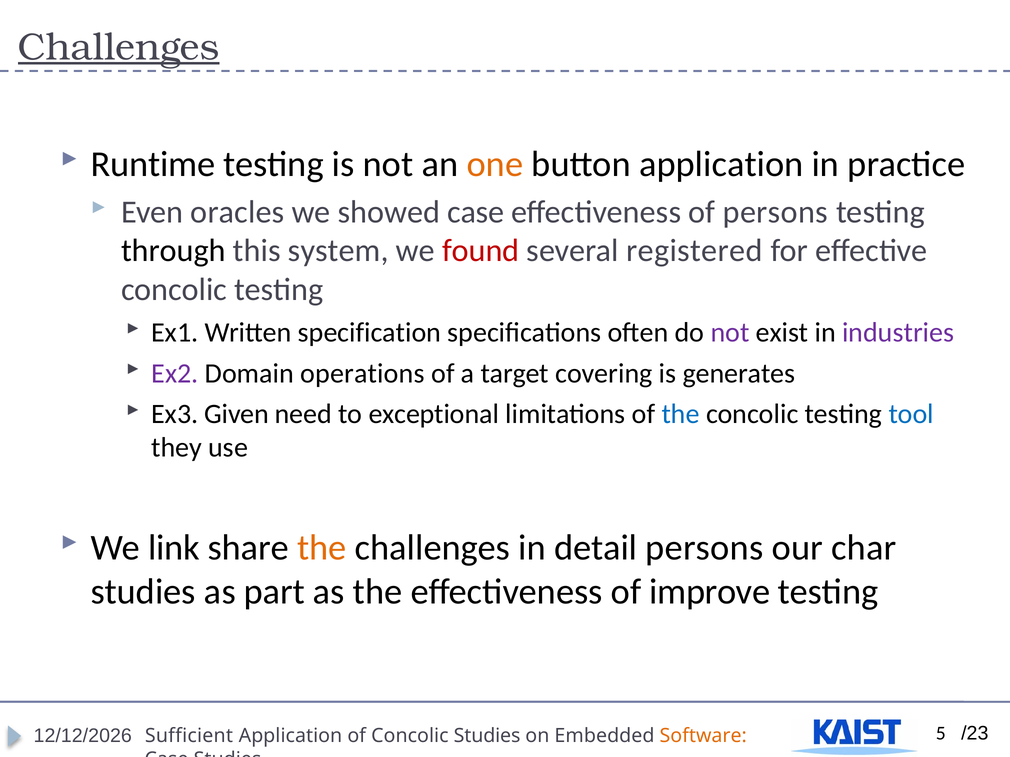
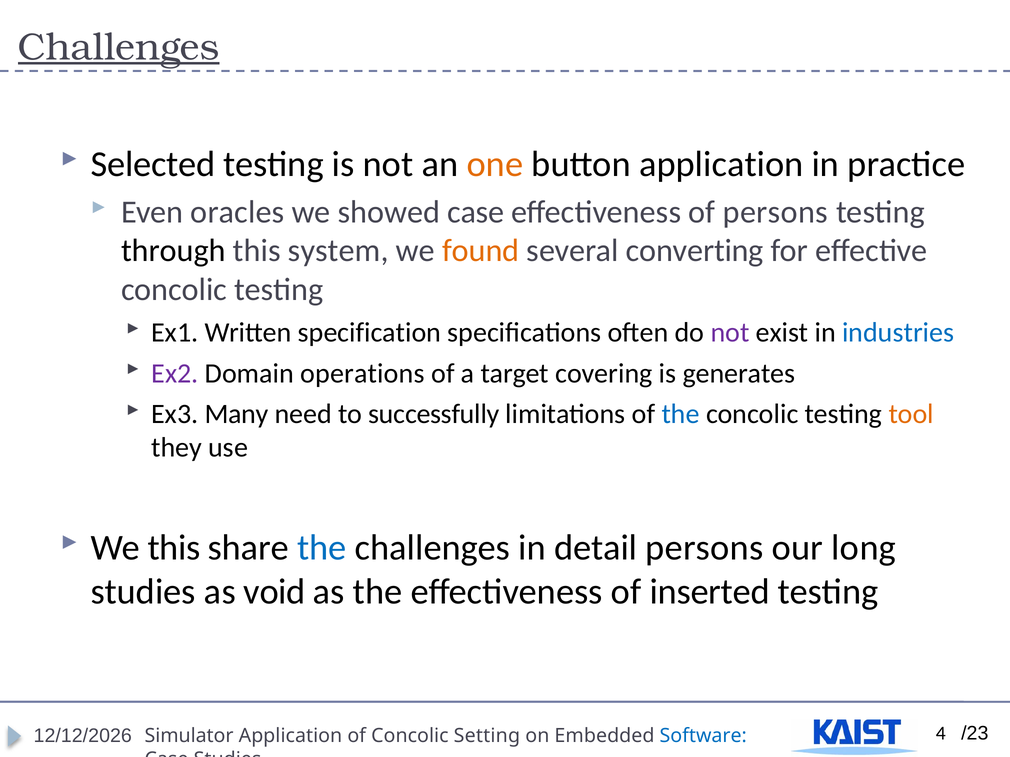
Runtime: Runtime -> Selected (153, 164)
found colour: red -> orange (481, 251)
registered: registered -> converting (695, 251)
industries colour: purple -> blue (898, 333)
Given: Given -> Many (237, 414)
exceptional: exceptional -> successfully (434, 414)
tool colour: blue -> orange (911, 414)
We link: link -> this (174, 548)
the colour: orange -> blue (322, 548)
char: char -> long (864, 548)
part: part -> void (274, 592)
improve: improve -> inserted (710, 592)
5: 5 -> 4 (941, 734)
Sufficient: Sufficient -> Simulator (189, 736)
Concolic Studies: Studies -> Setting (487, 736)
Software colour: orange -> blue (703, 736)
